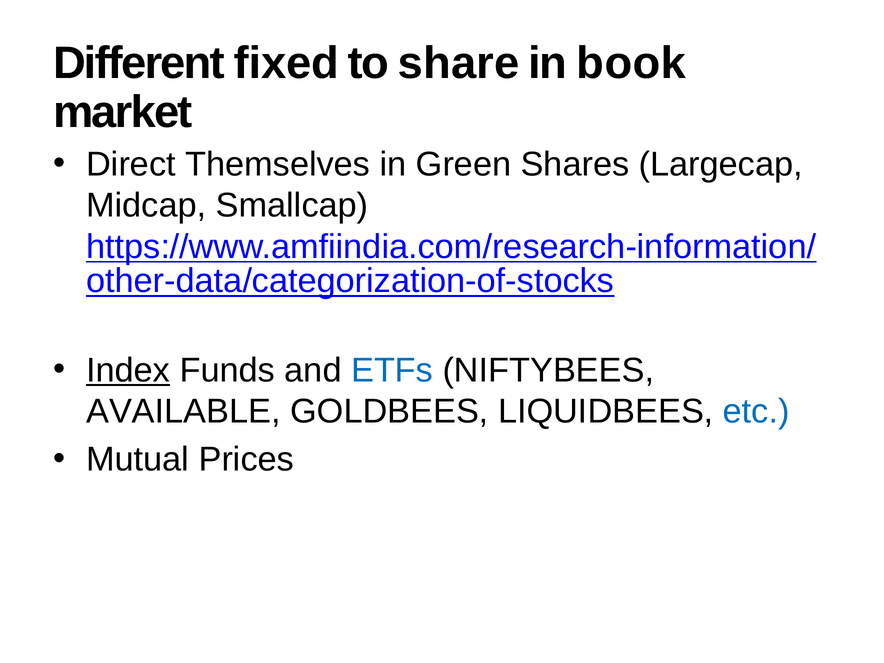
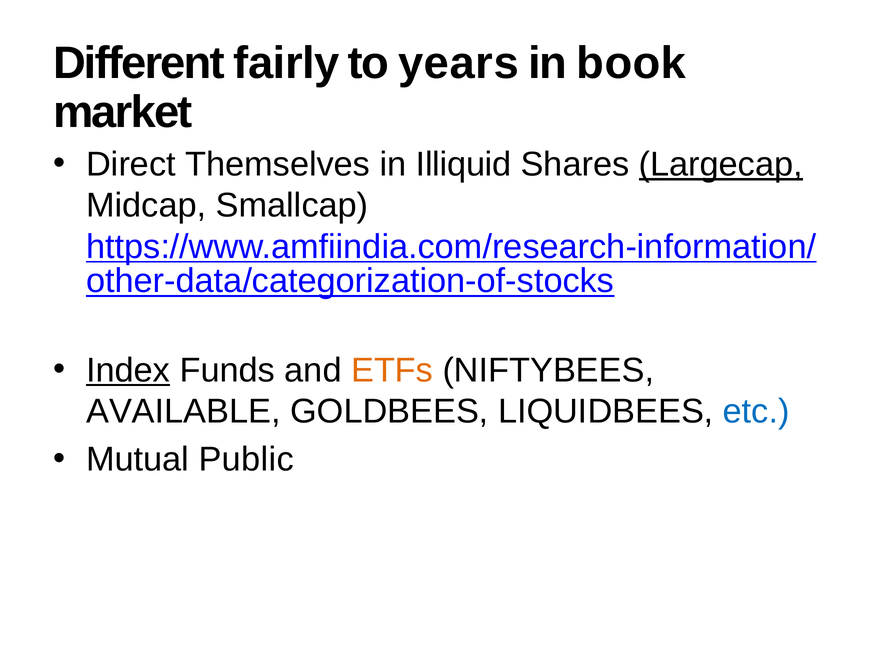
fixed: fixed -> fairly (287, 63)
share: share -> years (459, 63)
Green: Green -> Illiquid (464, 164)
Largecap underline: none -> present (721, 164)
ETFs colour: blue -> orange (392, 370)
Prices: Prices -> Public (246, 460)
